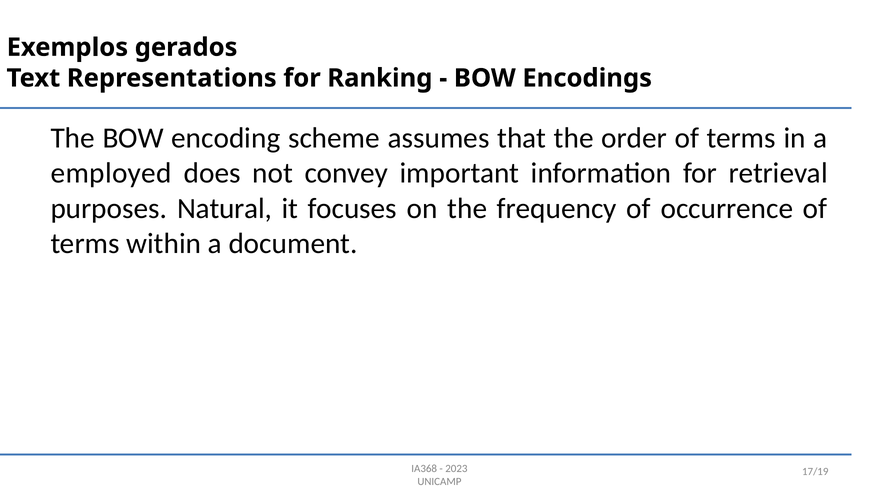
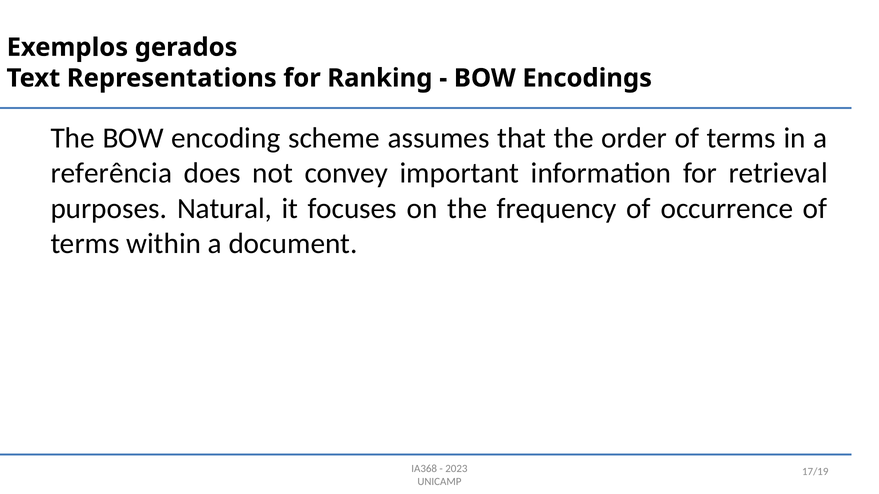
employed: employed -> referência (111, 173)
